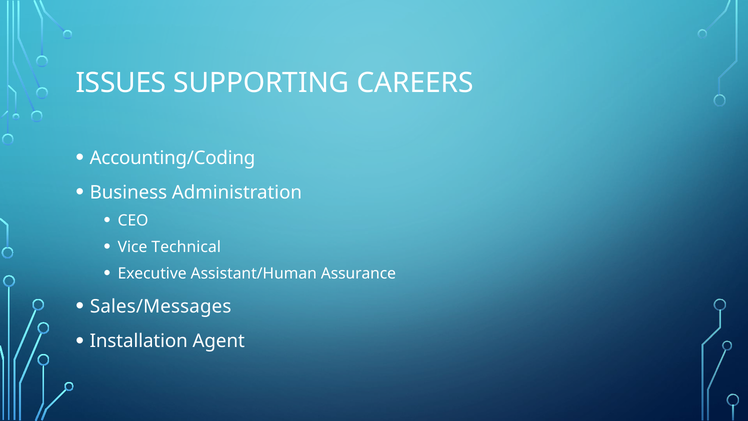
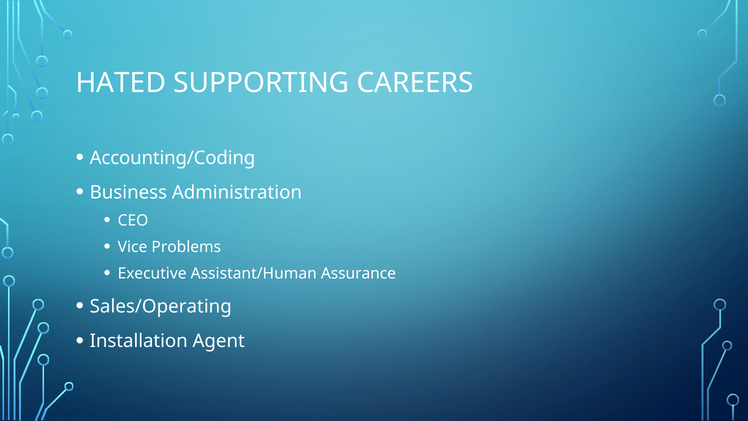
ISSUES: ISSUES -> HATED (121, 83)
Technical: Technical -> Problems (186, 247)
Sales/Messages: Sales/Messages -> Sales/Operating (161, 306)
